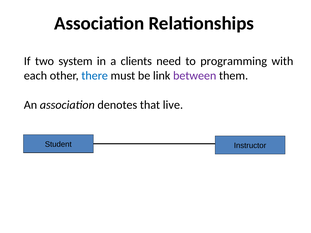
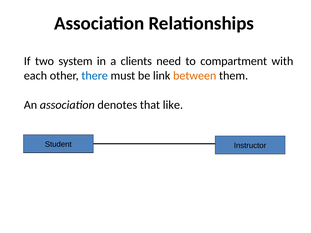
programming: programming -> compartment (234, 61)
between colour: purple -> orange (195, 76)
live: live -> like (173, 105)
